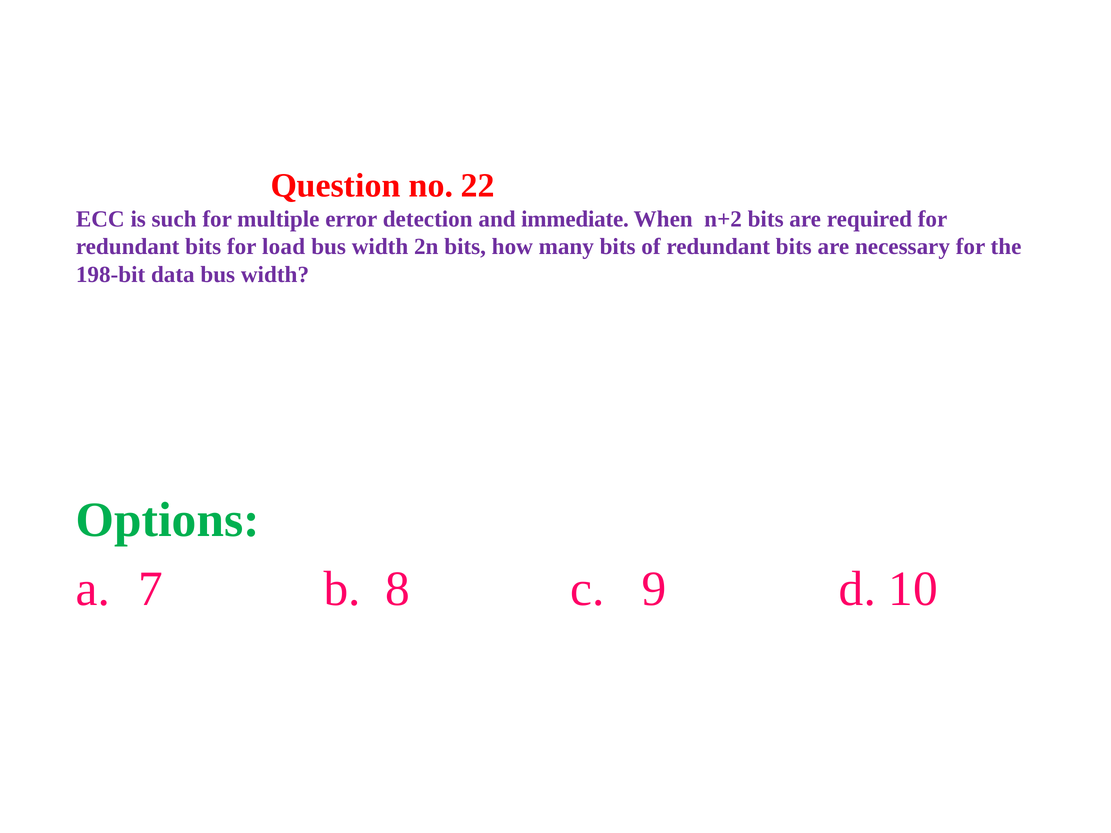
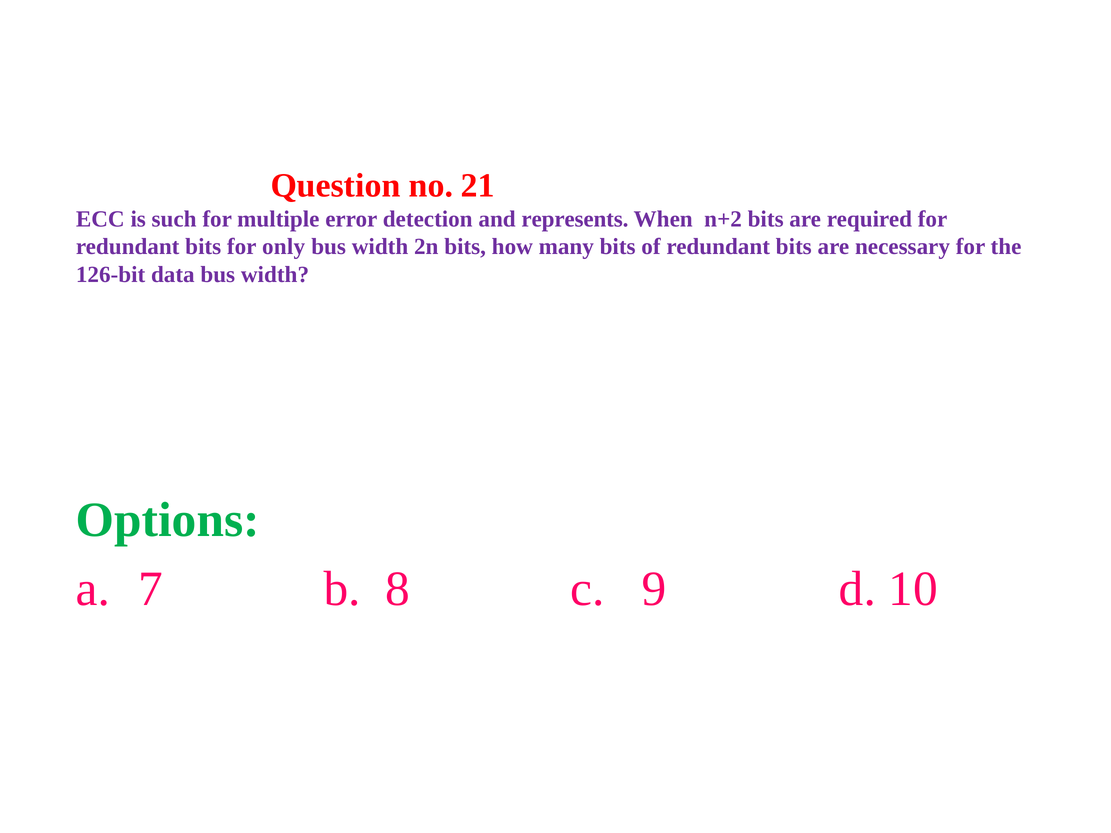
22: 22 -> 21 (478, 186)
immediate: immediate -> represents (575, 219)
load: load -> only (284, 247)
198-bit: 198-bit -> 126-bit (111, 275)
